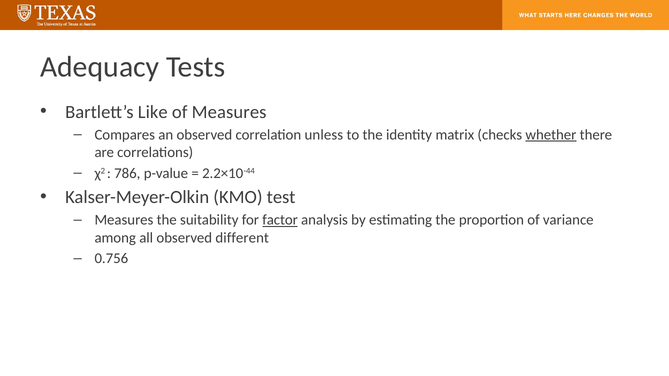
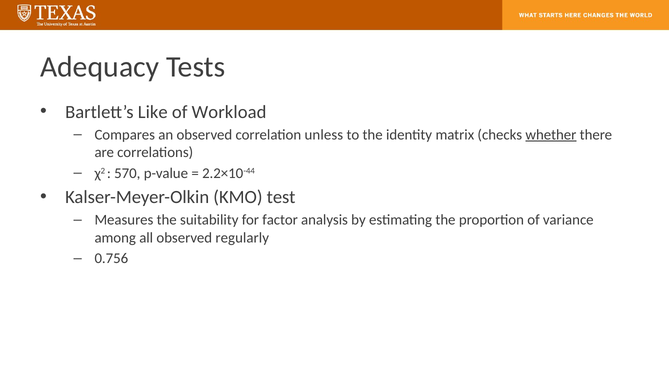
of Measures: Measures -> Workload (229, 112)
786: 786 -> 570 (127, 173)
factor underline: present -> none (280, 220)
different: different -> regularly (242, 238)
